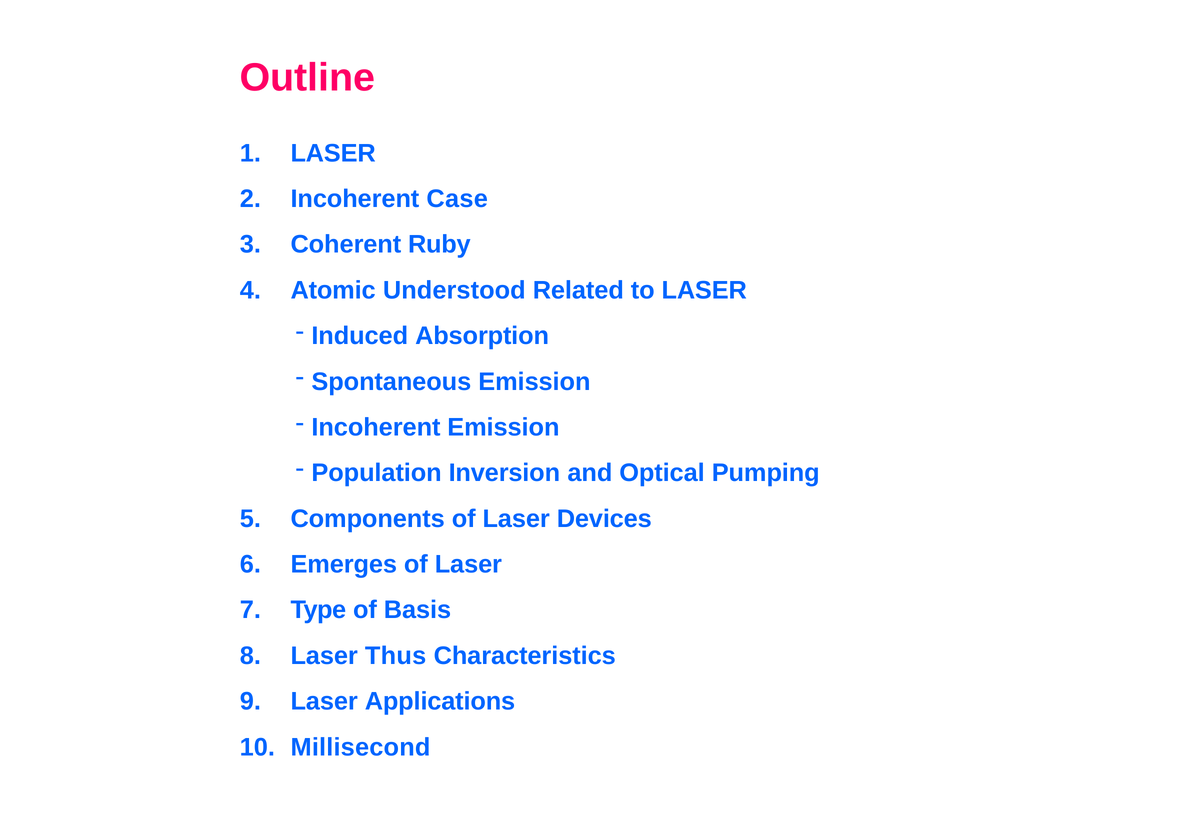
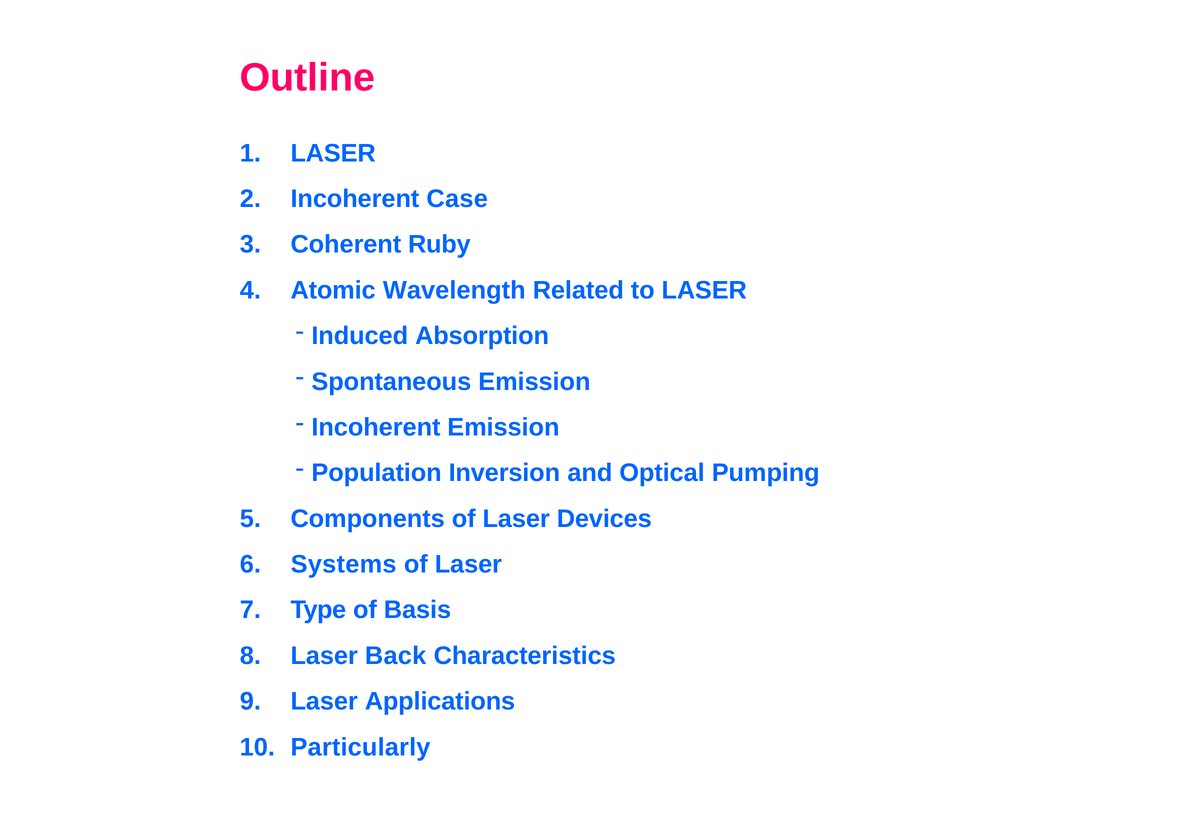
Understood: Understood -> Wavelength (454, 290)
Emerges: Emerges -> Systems (344, 564)
Thus: Thus -> Back (396, 656)
Millisecond: Millisecond -> Particularly (360, 747)
